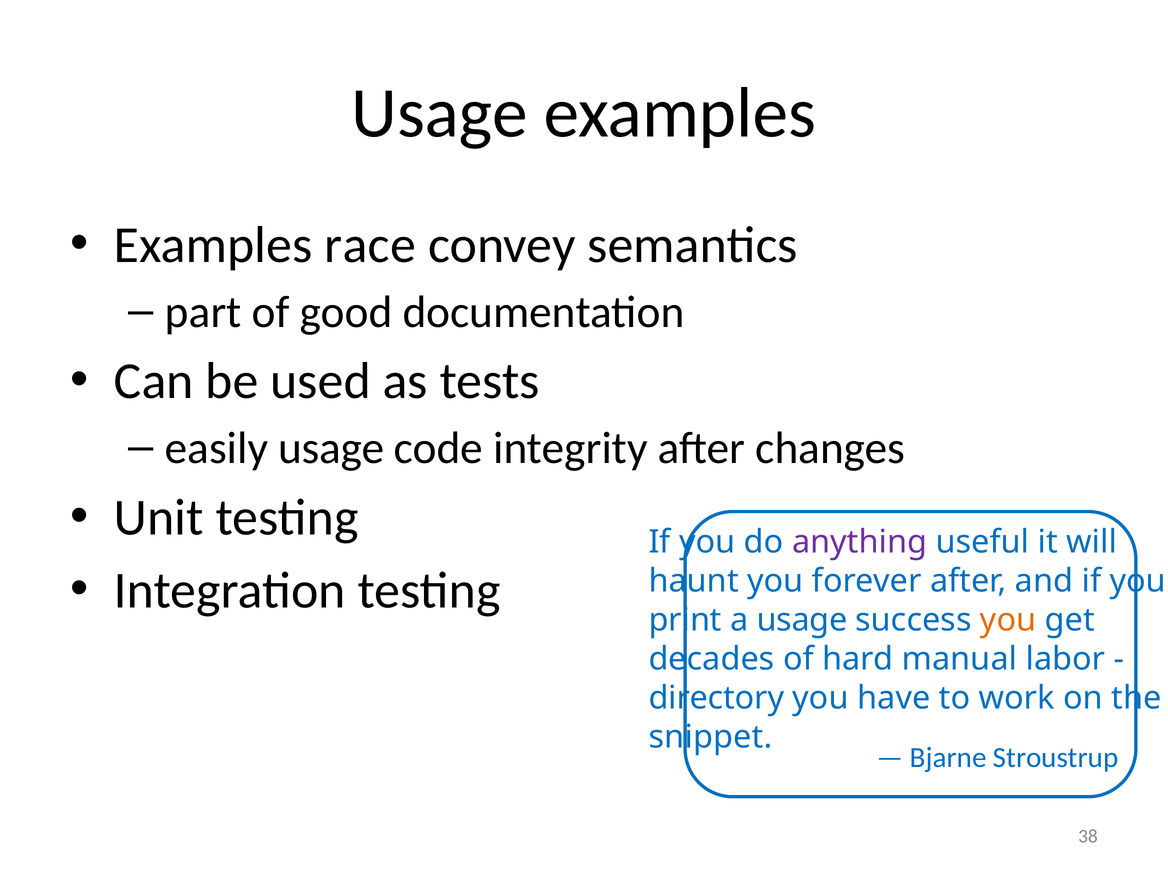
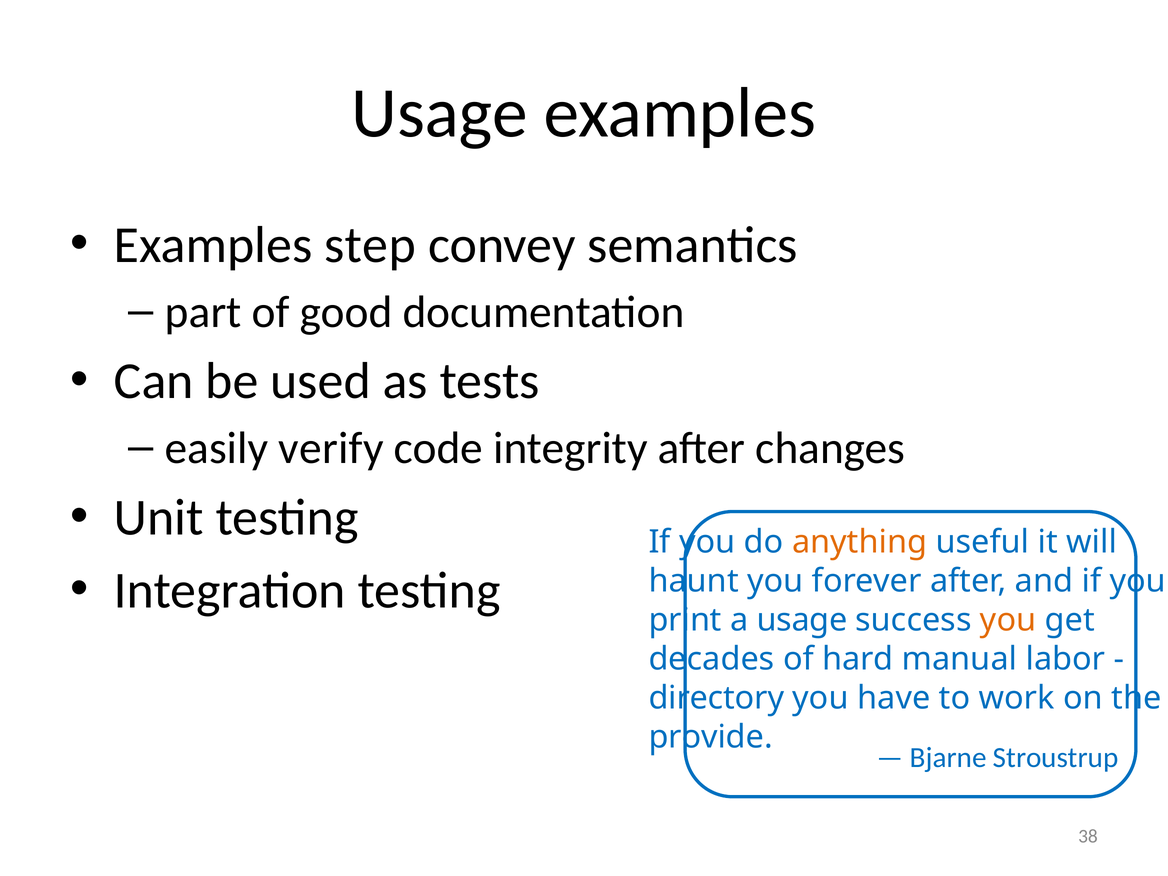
race: race -> step (370, 245)
easily usage: usage -> verify (331, 448)
anything colour: purple -> orange (860, 542)
snippet: snippet -> provide (711, 737)
